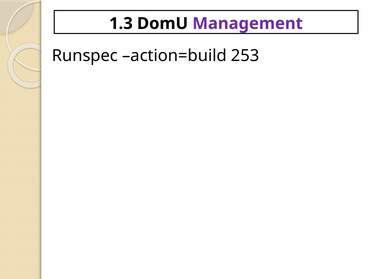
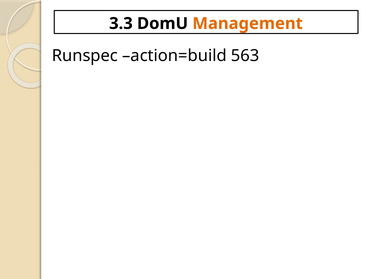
1.3: 1.3 -> 3.3 (121, 23)
Management colour: purple -> orange (248, 23)
253: 253 -> 563 (245, 56)
